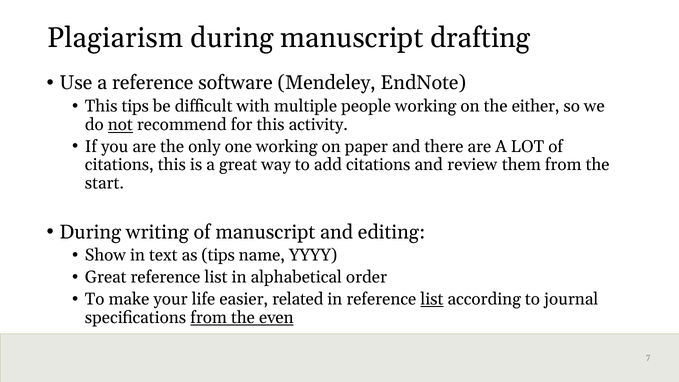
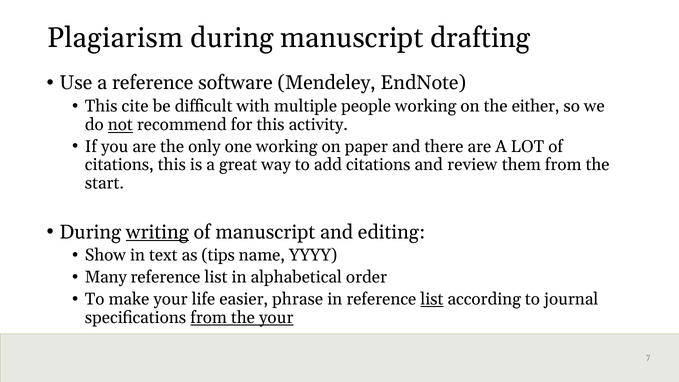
This tips: tips -> cite (135, 106)
writing underline: none -> present (157, 232)
Great: Great -> Many (106, 277)
related: related -> phrase (298, 299)
the even: even -> your (276, 317)
